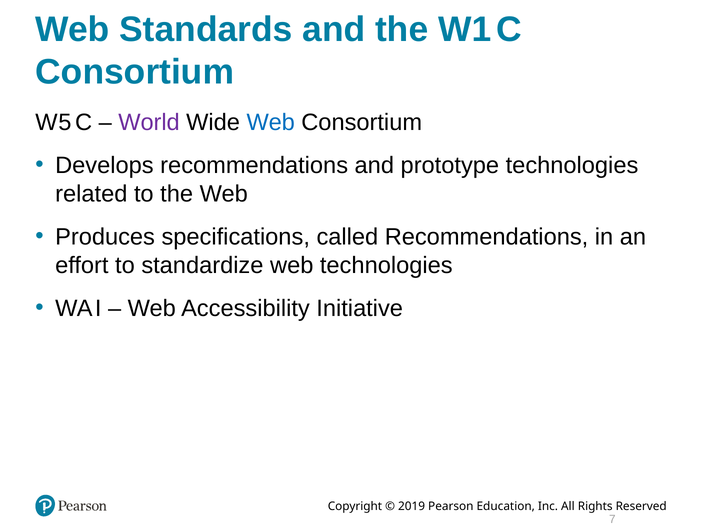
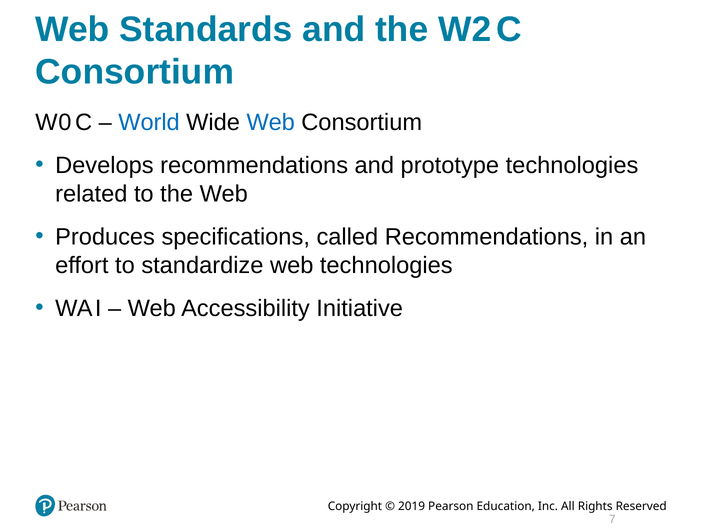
1: 1 -> 2 (482, 30)
5: 5 -> 0 (65, 122)
World colour: purple -> blue (149, 122)
